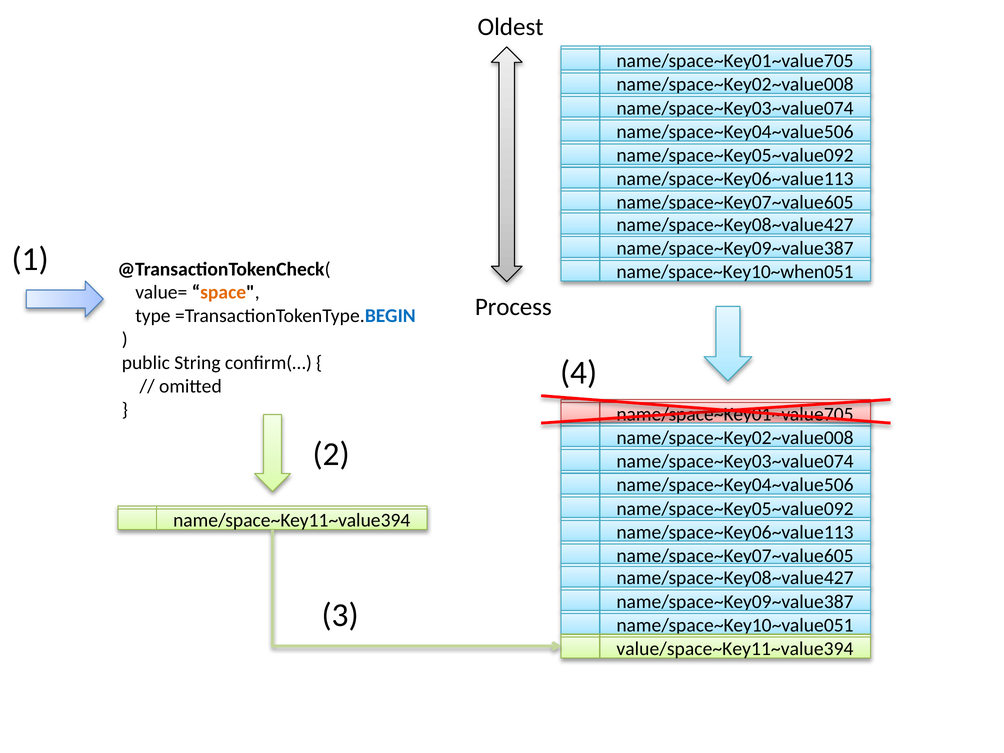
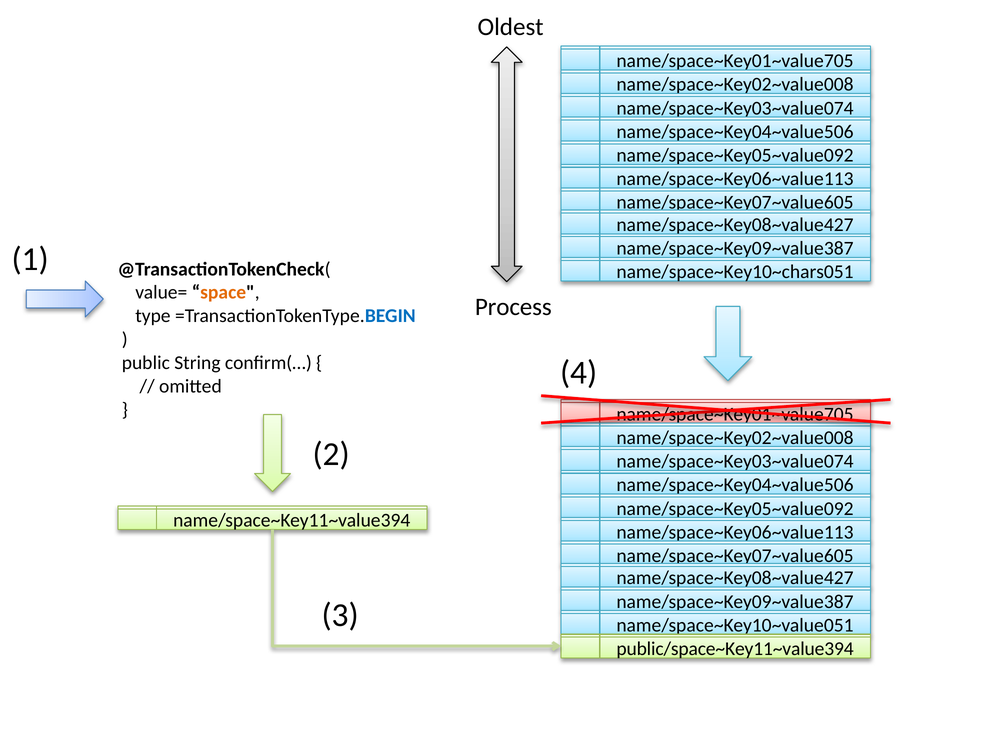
name/space~Key10~when051: name/space~Key10~when051 -> name/space~Key10~chars051 (735, 272)
value/space~Key11~value394: value/space~Key11~value394 -> public/space~Key11~value394 (735, 649)
